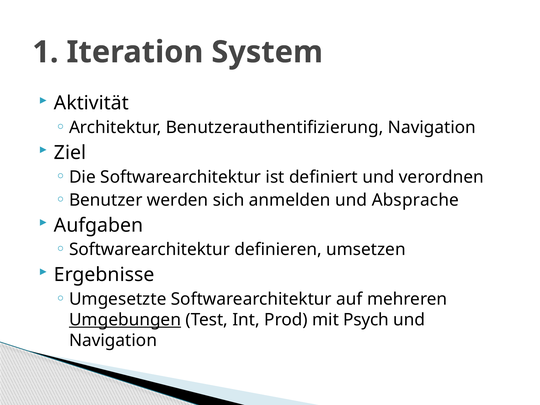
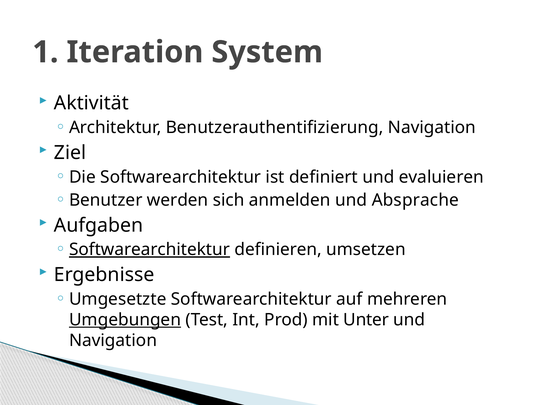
verordnen: verordnen -> evaluieren (441, 177)
Softwarearchitektur underline: none -> present (149, 250)
Psych: Psych -> Unter (366, 320)
